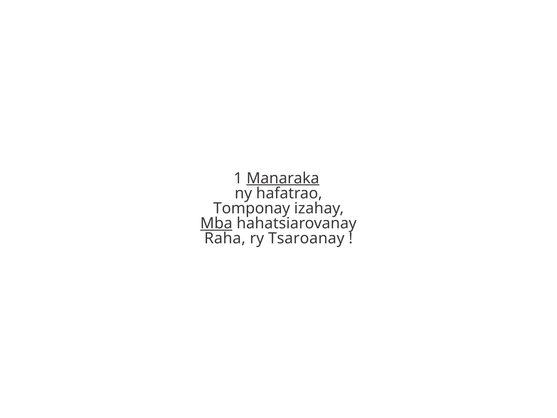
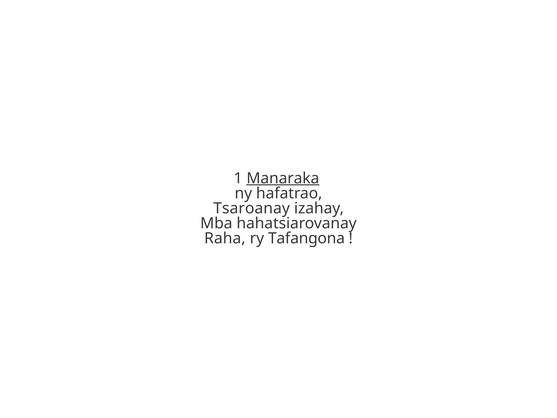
Tomponay: Tomponay -> Tsaroanay (252, 208)
Mba underline: present -> none (216, 223)
Tsaroanay: Tsaroanay -> Tafangona (306, 238)
